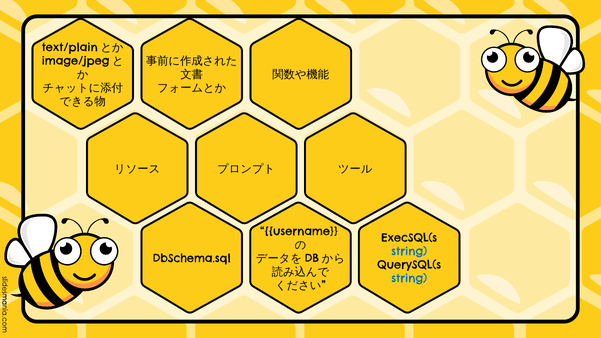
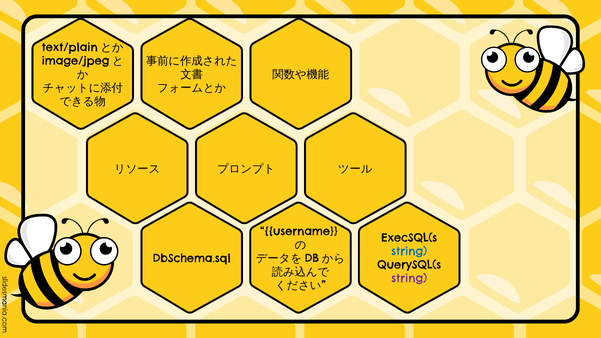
string colour: blue -> purple (409, 279)
